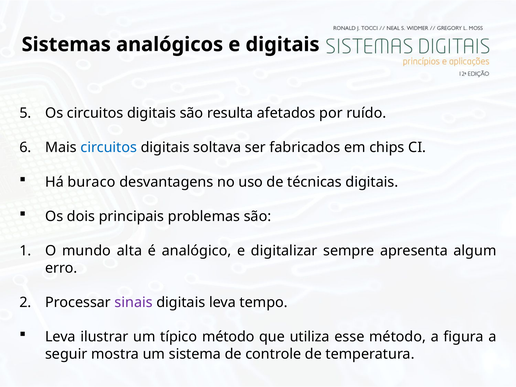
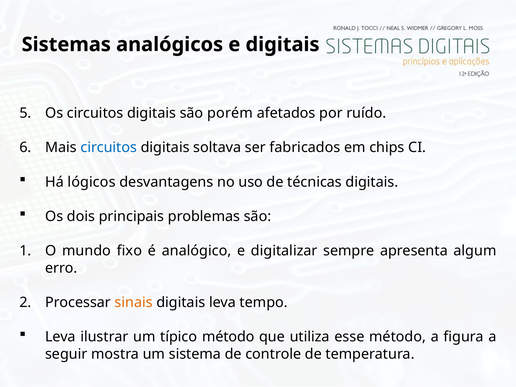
resulta: resulta -> porém (230, 113)
buraco: buraco -> lógicos (92, 182)
alta: alta -> fixo (129, 251)
sinais colour: purple -> orange (134, 302)
